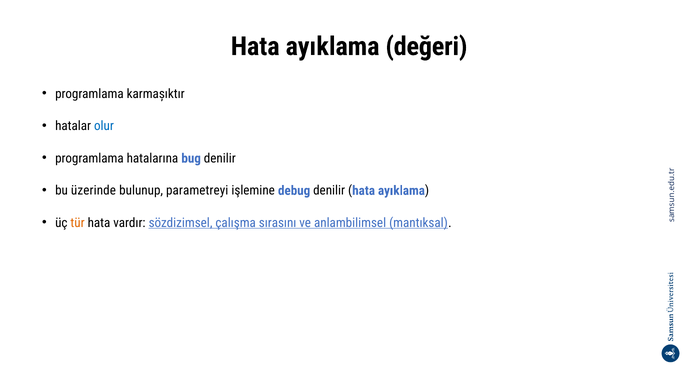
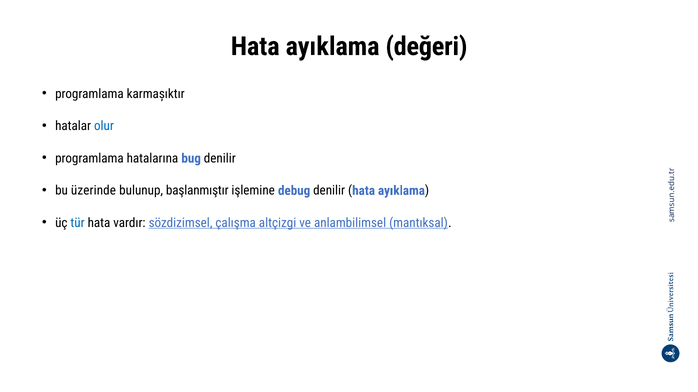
parametreyi: parametreyi -> başlanmıştır (197, 191)
tür colour: orange -> blue (78, 223)
sırasını: sırasını -> altçizgi (278, 223)
